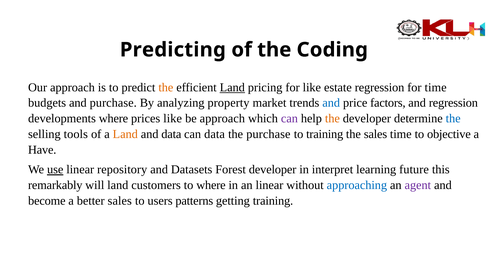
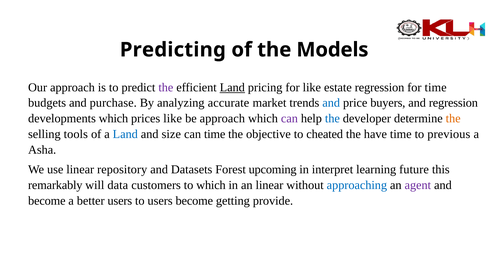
Coding: Coding -> Models (332, 50)
the colour: orange -> purple (166, 88)
property: property -> accurate (228, 103)
factors: factors -> buyers (388, 103)
developments where: where -> which (113, 119)
the colour: orange -> blue (332, 119)
the colour: blue -> orange (453, 119)
Land colour: orange -> blue (125, 134)
and data: data -> size (171, 134)
can data: data -> time (215, 134)
the purchase: purchase -> objective (268, 134)
to training: training -> cheated (325, 134)
the sales: sales -> have (375, 134)
objective: objective -> previous (449, 134)
Have: Have -> Asha (42, 150)
use underline: present -> none (55, 170)
Forest developer: developer -> upcoming (273, 170)
will land: land -> data (118, 186)
to where: where -> which (211, 186)
better sales: sales -> users (120, 201)
users patterns: patterns -> become (194, 201)
getting training: training -> provide (273, 201)
